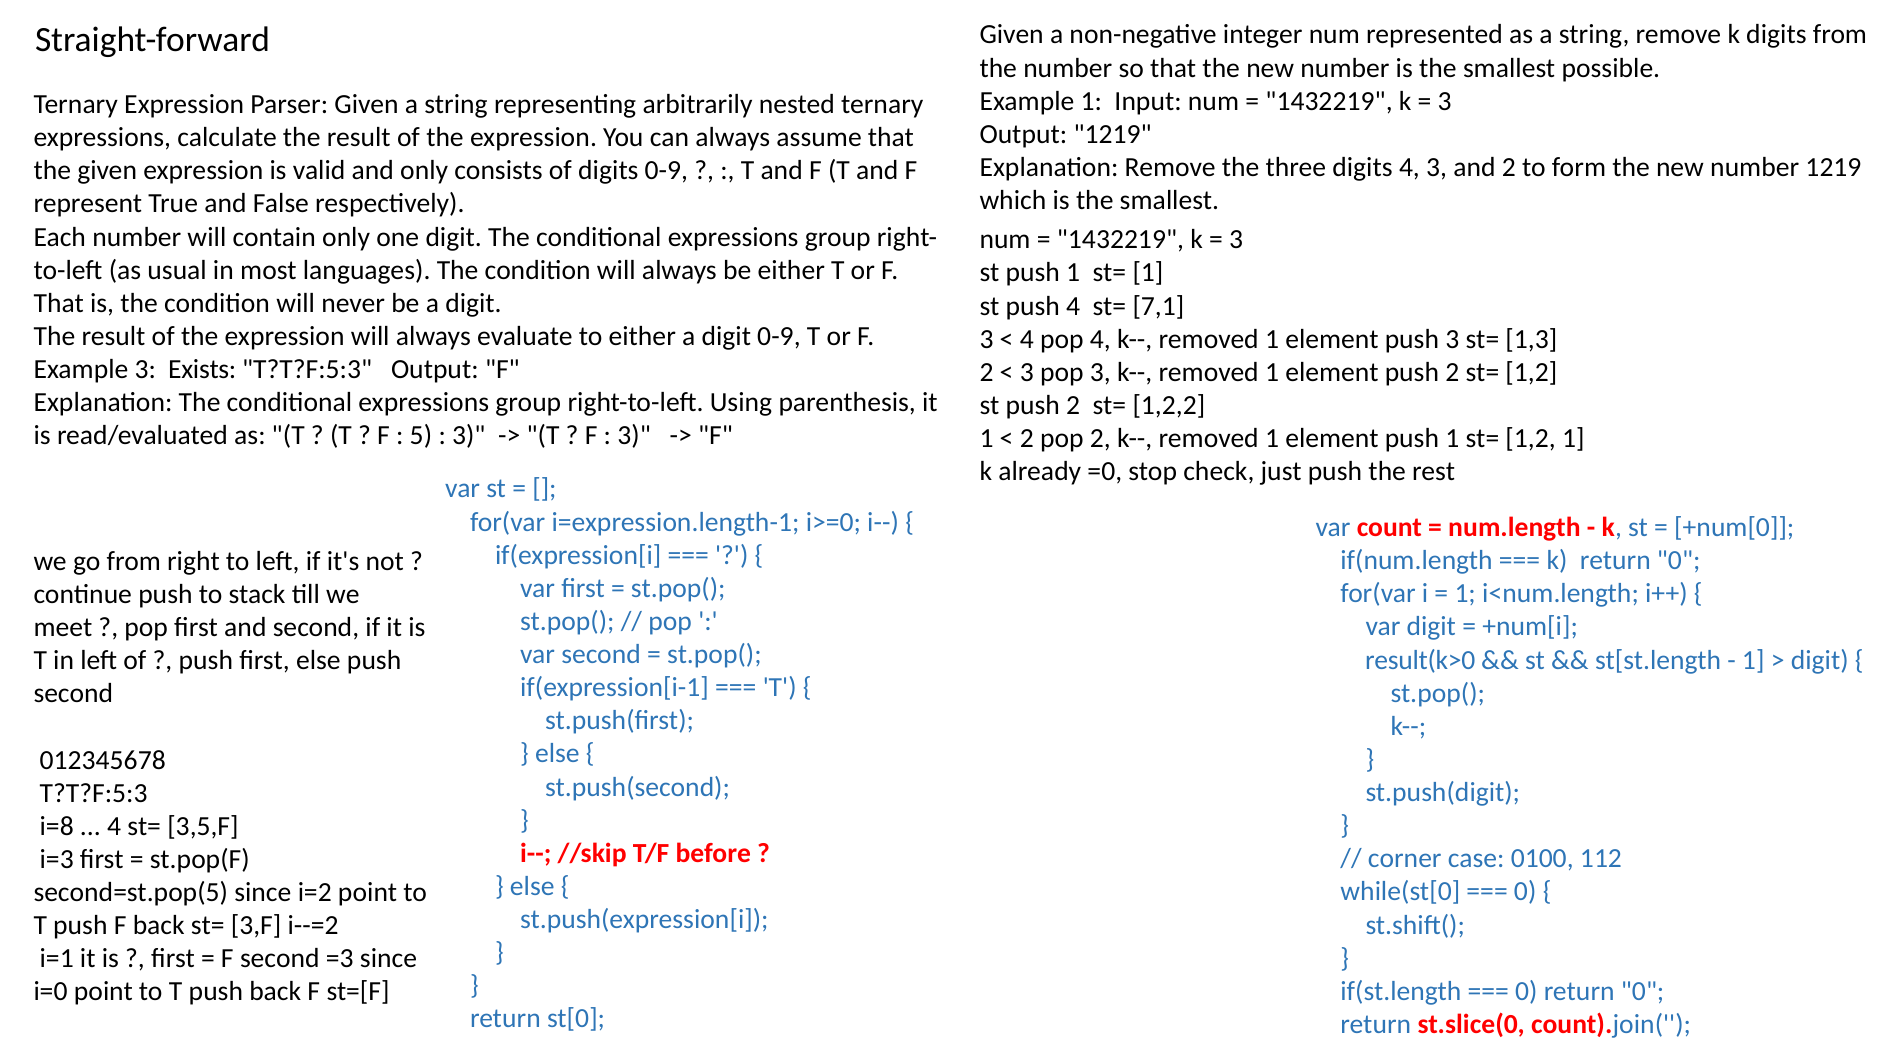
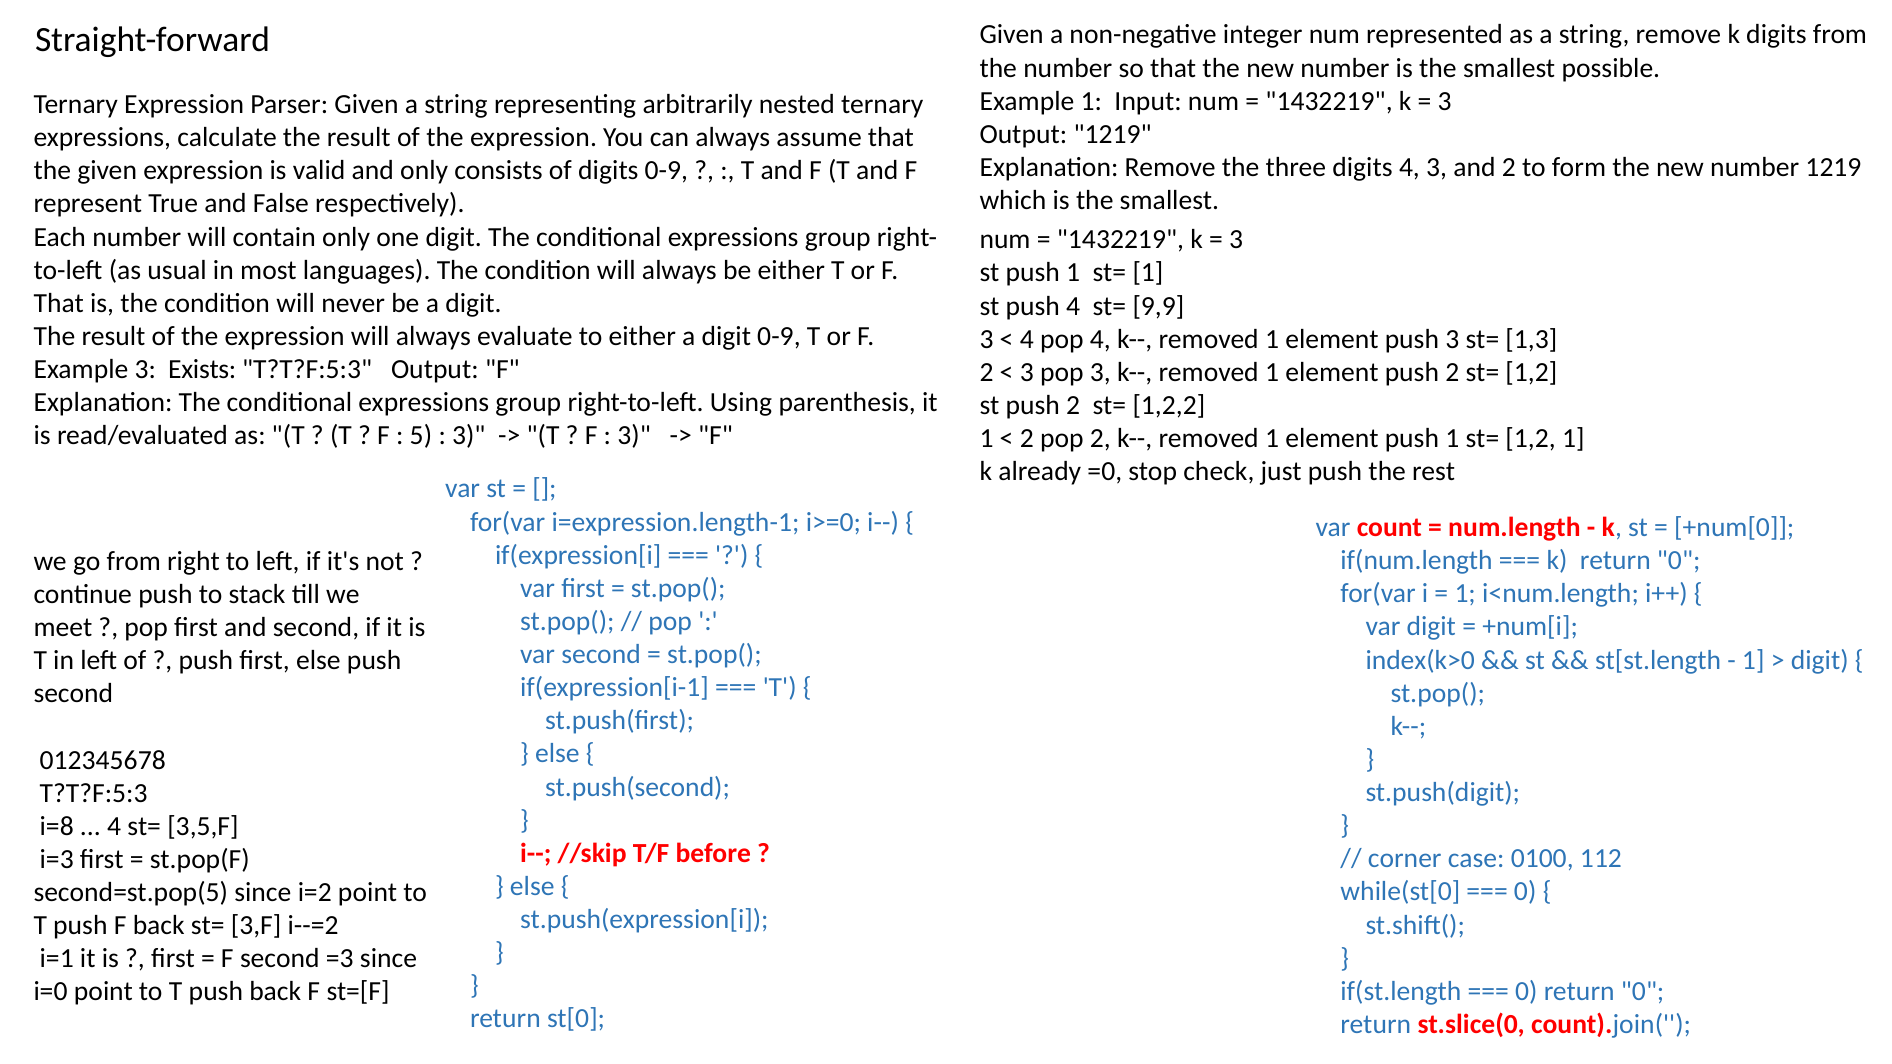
7,1: 7,1 -> 9,9 (1158, 306)
result(k>0: result(k>0 -> index(k>0 (1420, 660)
